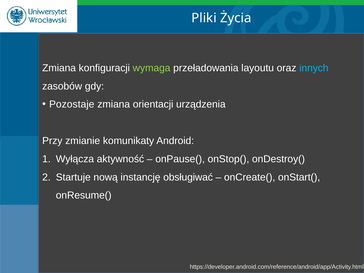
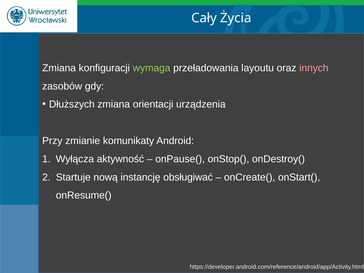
Pliki: Pliki -> Cały (204, 18)
innych colour: light blue -> pink (314, 68)
Pozostaje: Pozostaje -> Dłuższych (72, 104)
